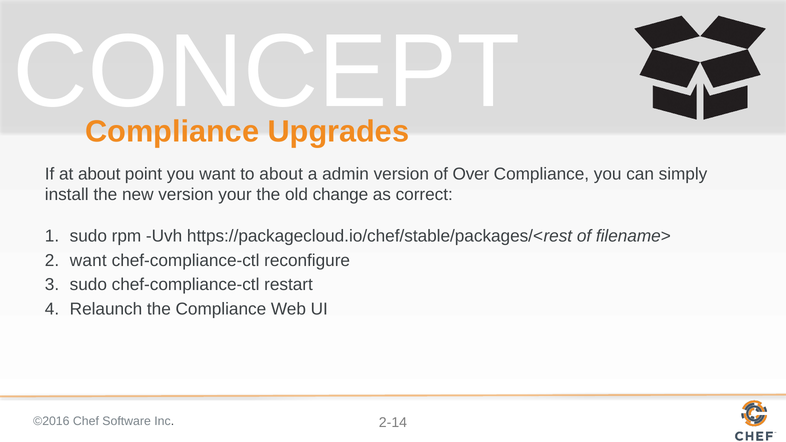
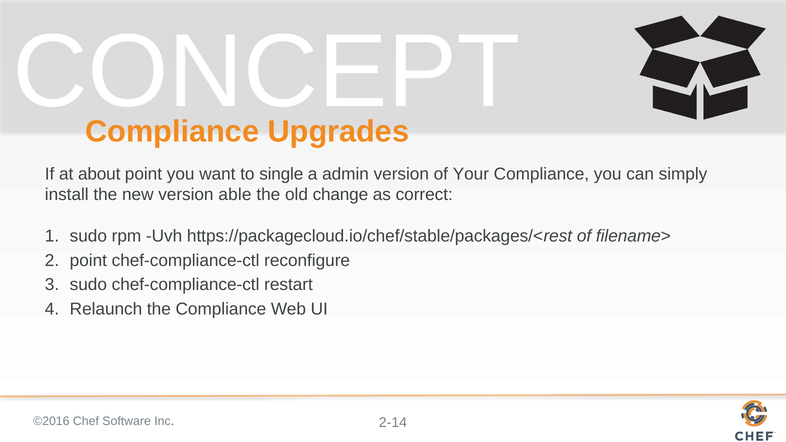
to about: about -> single (281, 174)
Over: Over -> Your (471, 174)
your: your -> able (235, 195)
want: want -> point (88, 260)
